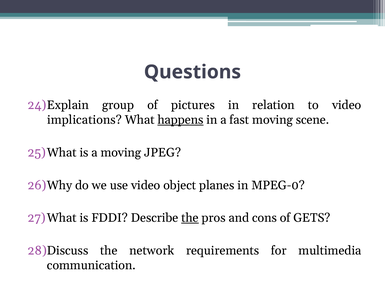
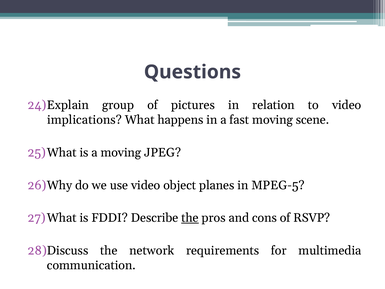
happens underline: present -> none (180, 120)
MPEG-0: MPEG-0 -> MPEG-5 (278, 185)
GETS: GETS -> RSVP (312, 218)
